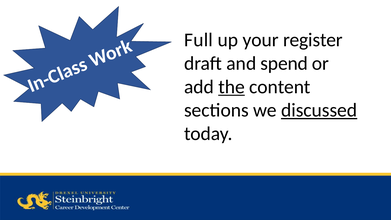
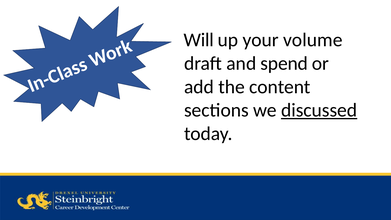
Full: Full -> Will (199, 40)
register: register -> volume (313, 40)
the underline: present -> none (232, 87)
